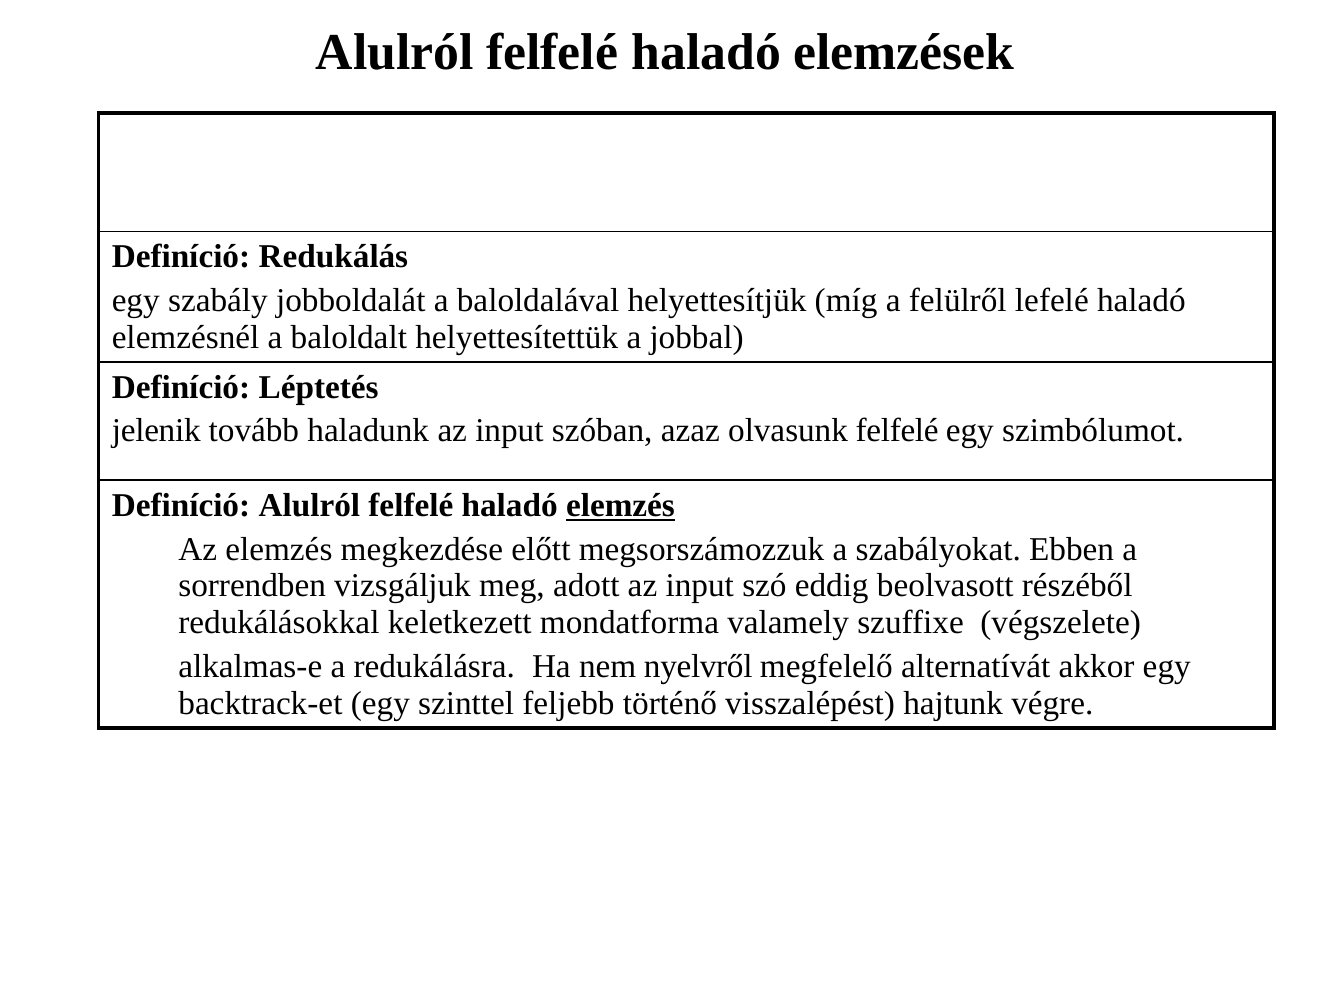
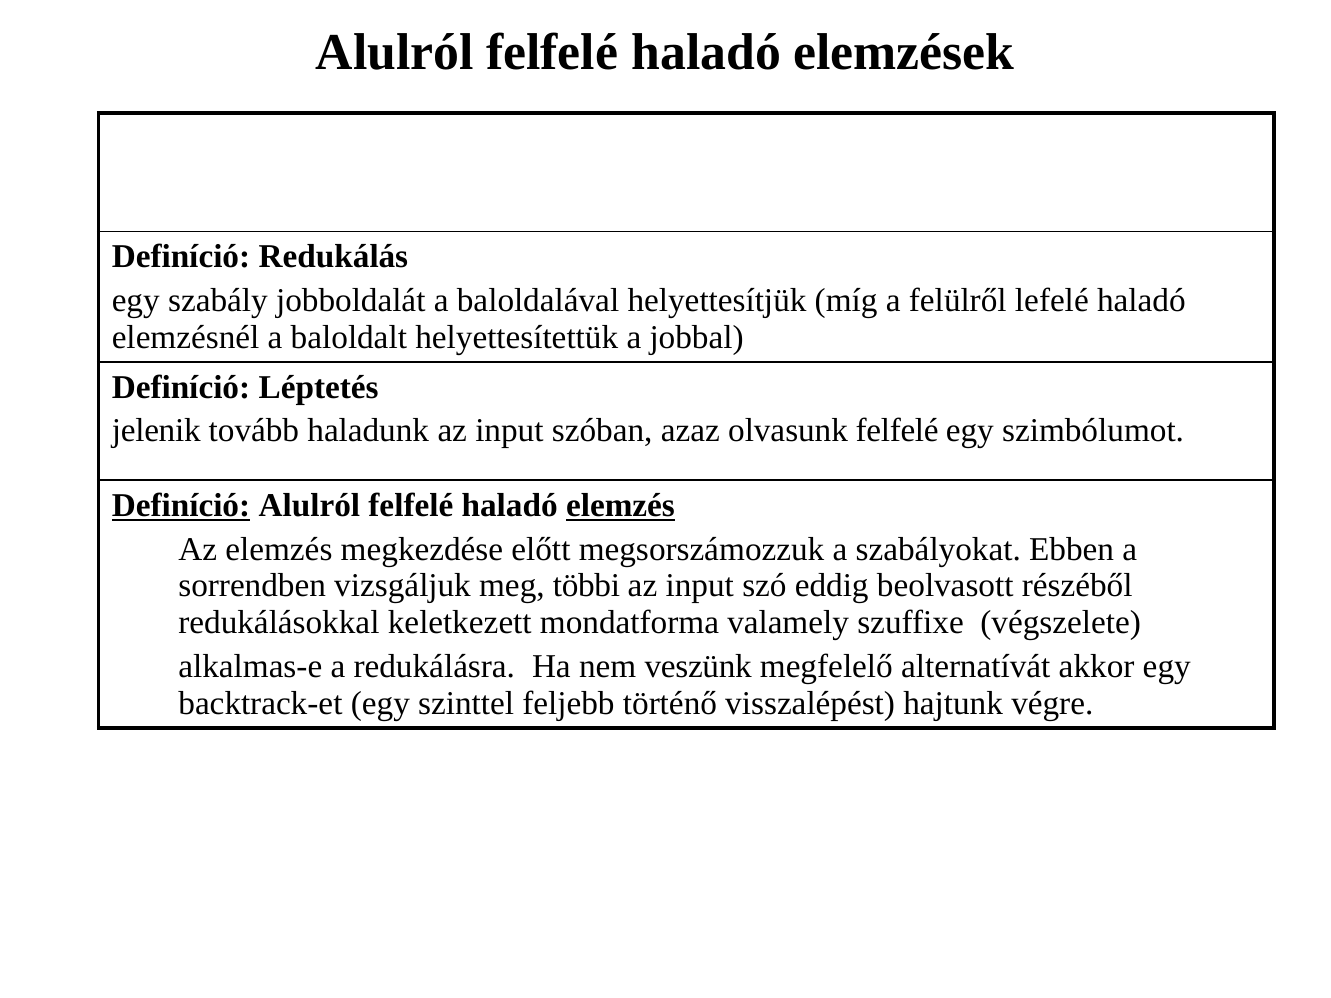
Definíció underline: none -> present (181, 506)
adott: adott -> többi (586, 586)
nyelvről: nyelvről -> veszünk (698, 666)
